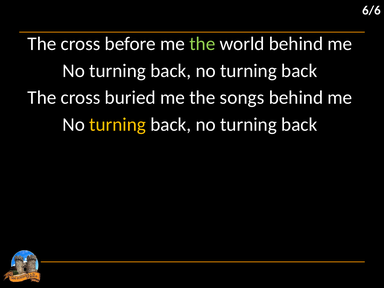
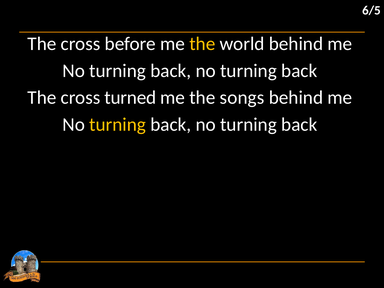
6/6: 6/6 -> 6/5 (371, 10)
the colour: light green -> yellow (202, 44)
buried: buried -> turned (130, 98)
